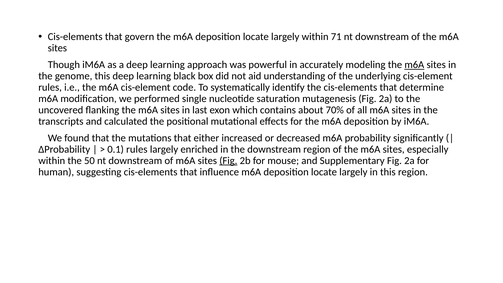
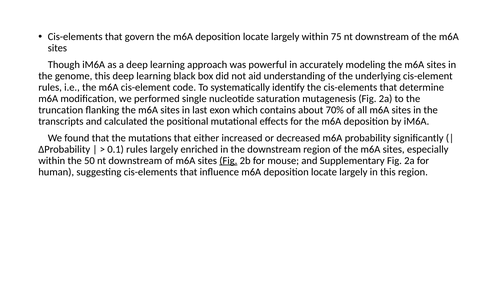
71: 71 -> 75 (336, 37)
m6A underline: present -> none (414, 65)
uncovered: uncovered -> truncation (61, 110)
